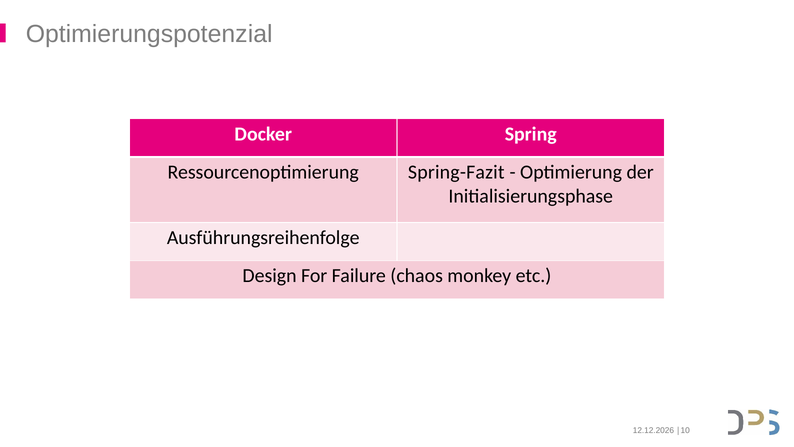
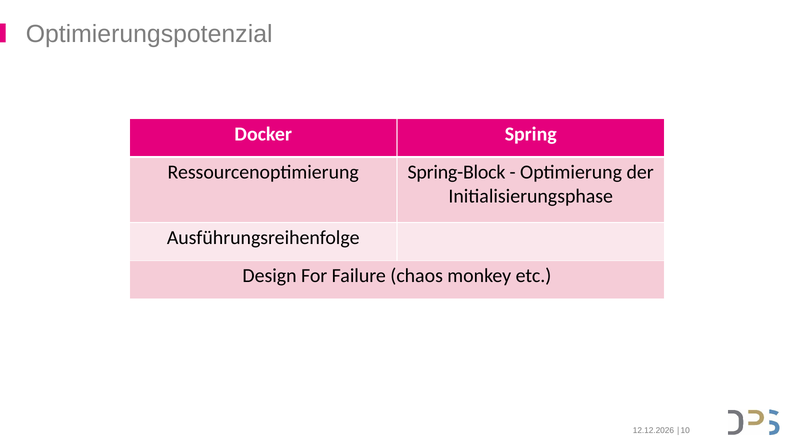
Spring-Fazit: Spring-Fazit -> Spring-Block (456, 172)
